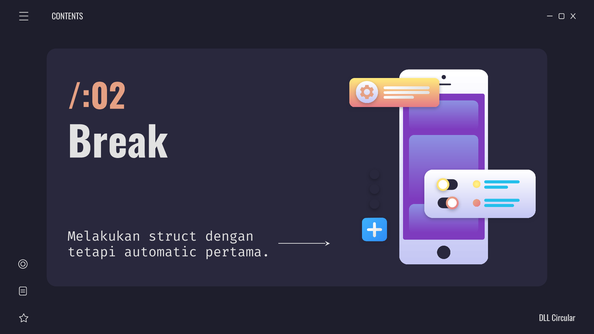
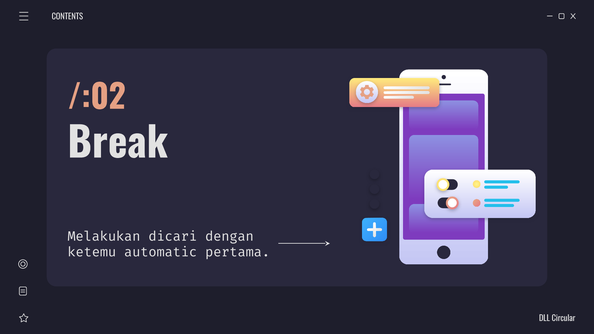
struct: struct -> dicari (173, 237)
tetapi: tetapi -> ketemu (92, 252)
